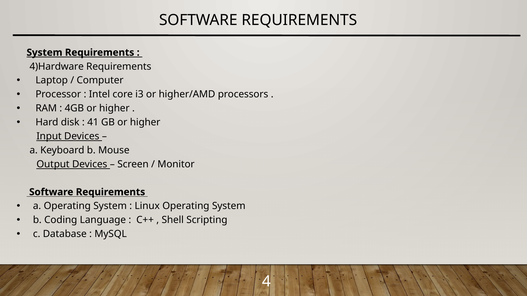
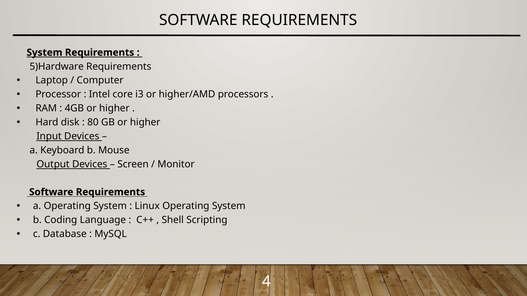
4)Hardware: 4)Hardware -> 5)Hardware (57, 67)
41: 41 -> 80 (93, 122)
